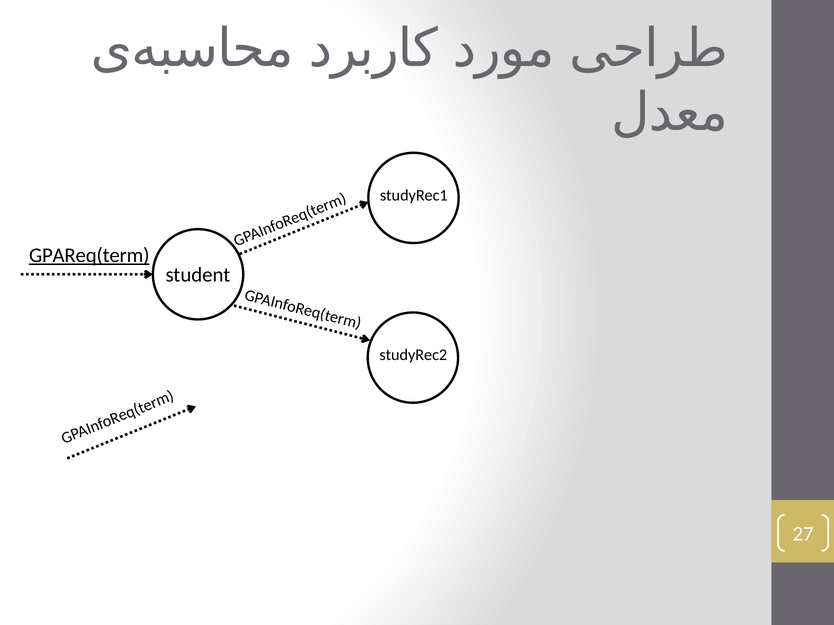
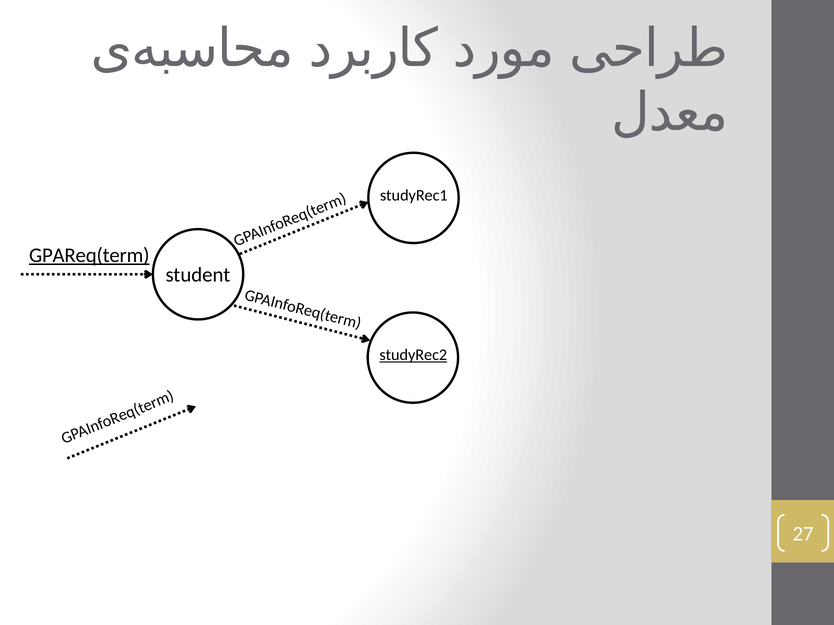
studyRec2 underline: none -> present (413, 355)
